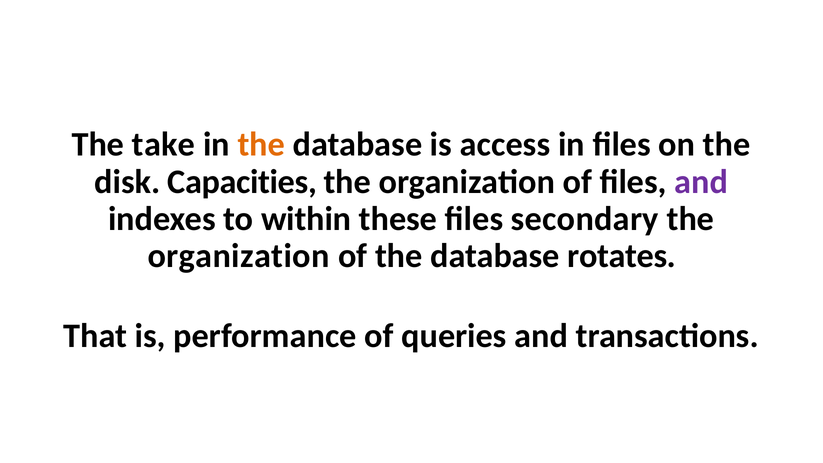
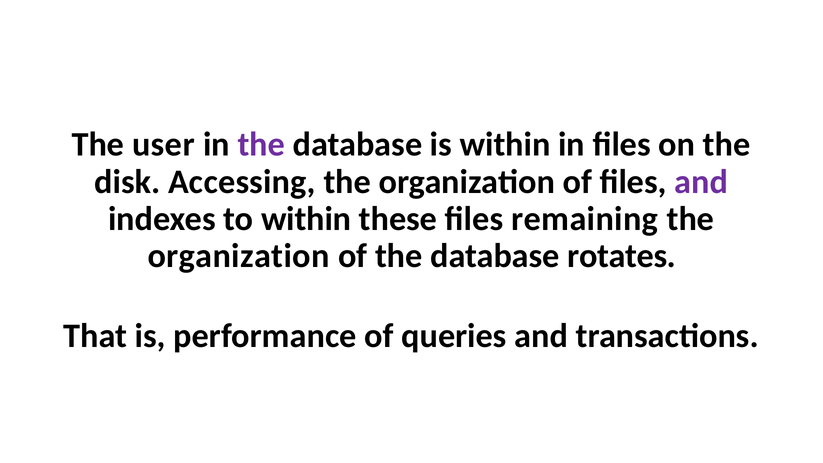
take: take -> user (163, 145)
the colour: orange -> purple (261, 145)
is access: access -> within (505, 145)
Capacities: Capacities -> Accessing (242, 182)
secondary: secondary -> remaining (585, 219)
